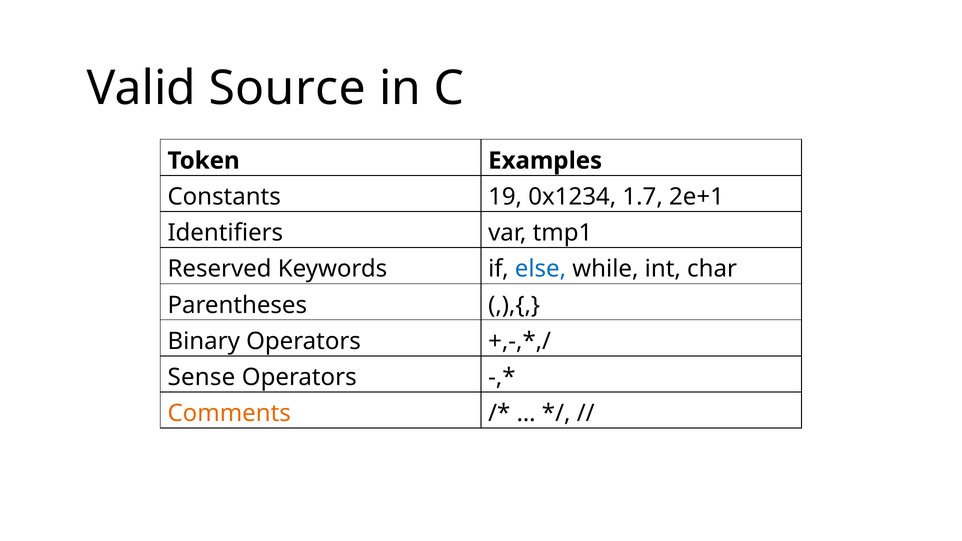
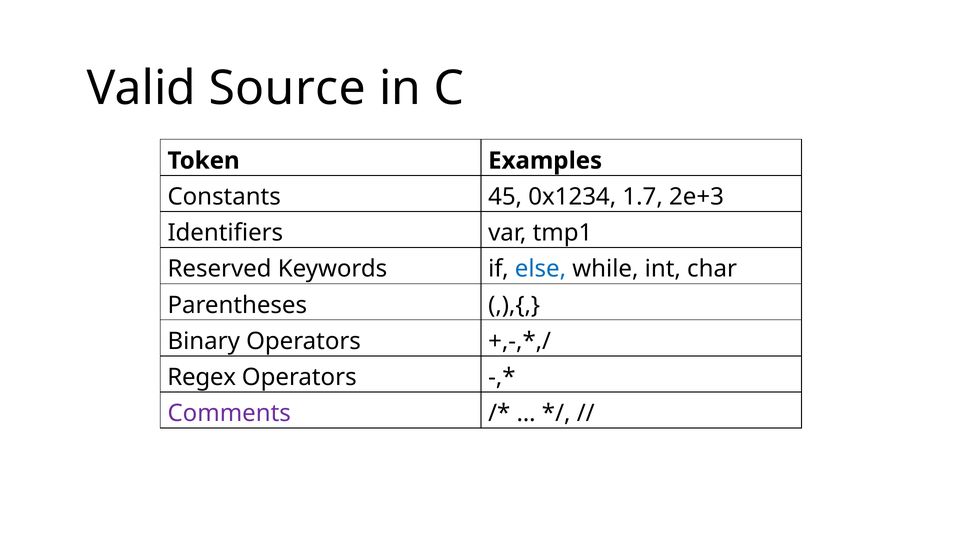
19: 19 -> 45 (505, 197)
2e+1: 2e+1 -> 2e+3 (696, 197)
Sense: Sense -> Regex (202, 377)
Comments colour: orange -> purple (229, 413)
